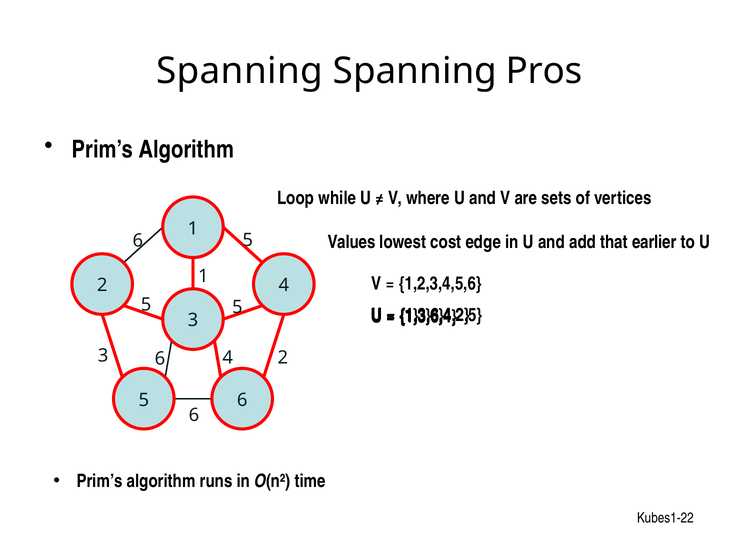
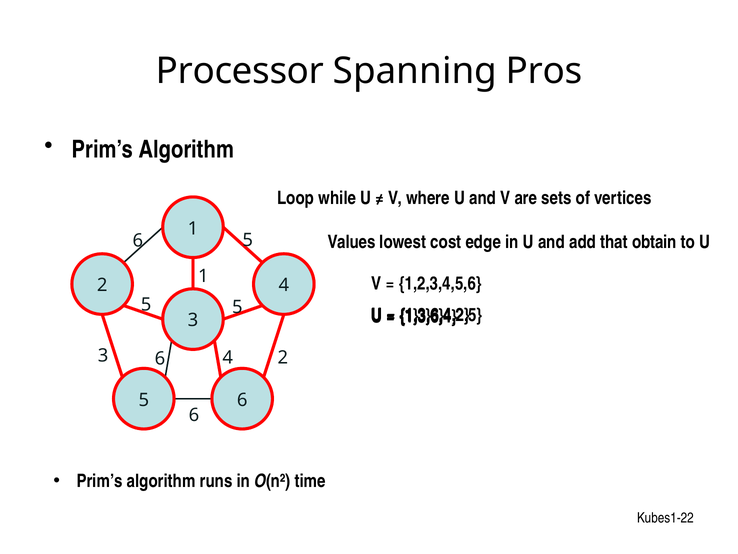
Spanning: Spanning -> Processor (240, 71)
earlier: earlier -> obtain (654, 242)
